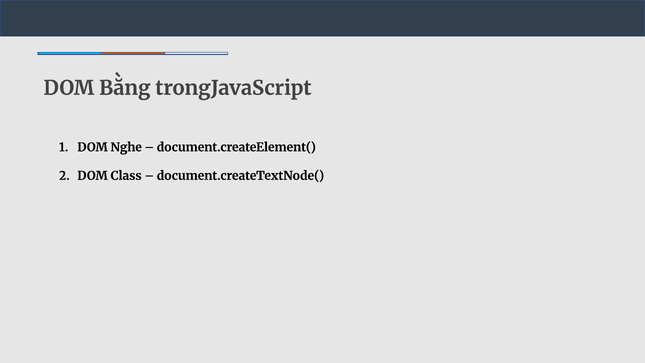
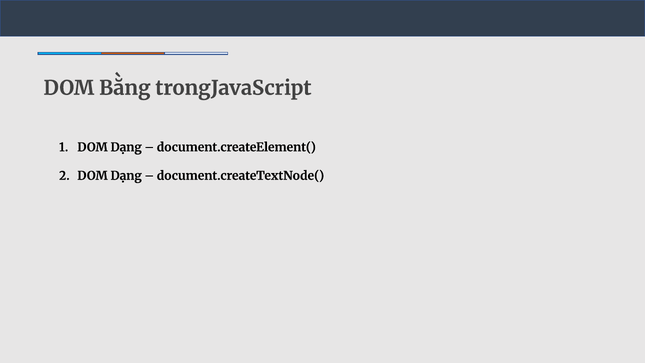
Nghe: Nghe -> Dạng (126, 147)
Class: Class -> Dạng (126, 176)
